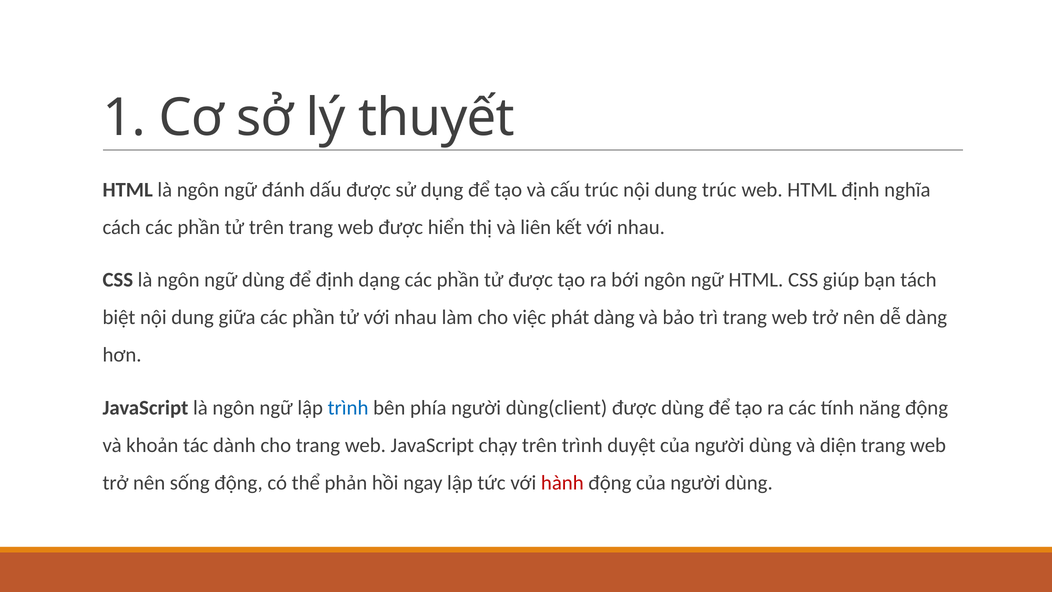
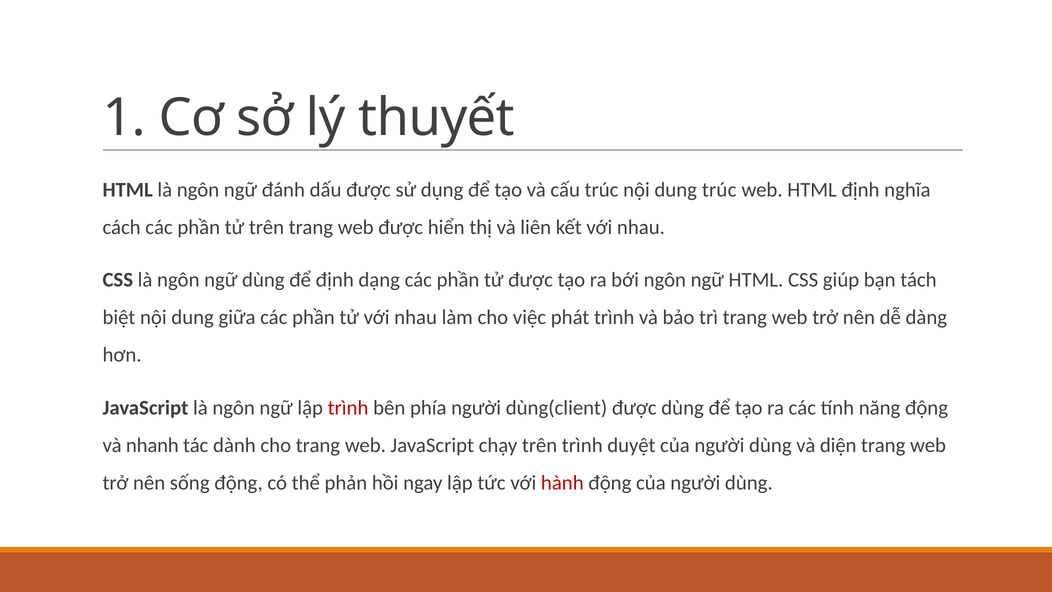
phát dàng: dàng -> trình (614, 317)
trình colour: blue -> red (348, 408)
khoản: khoản -> nhanh (152, 445)
